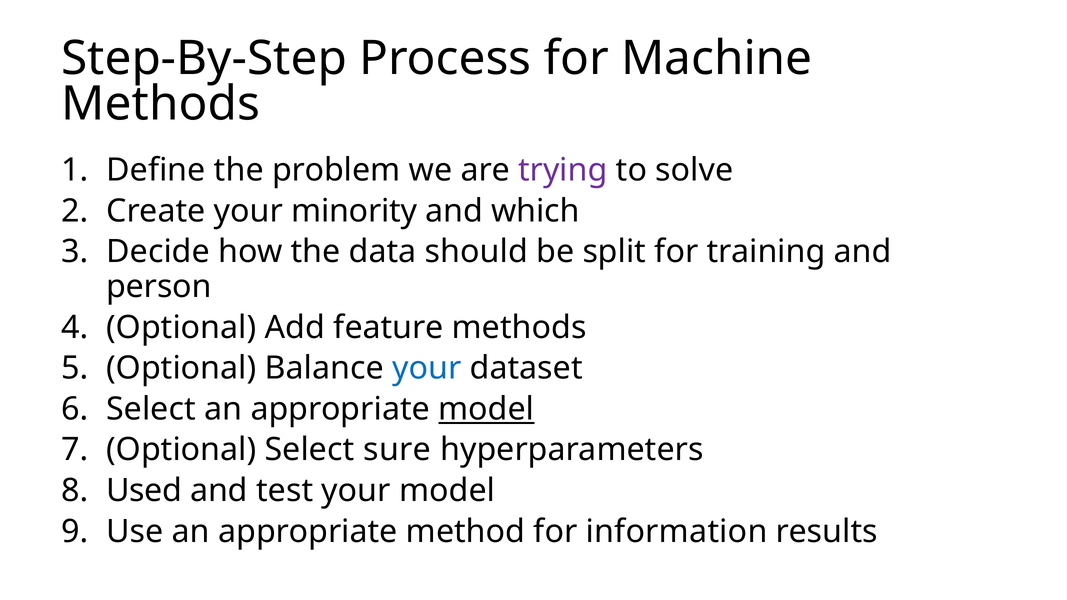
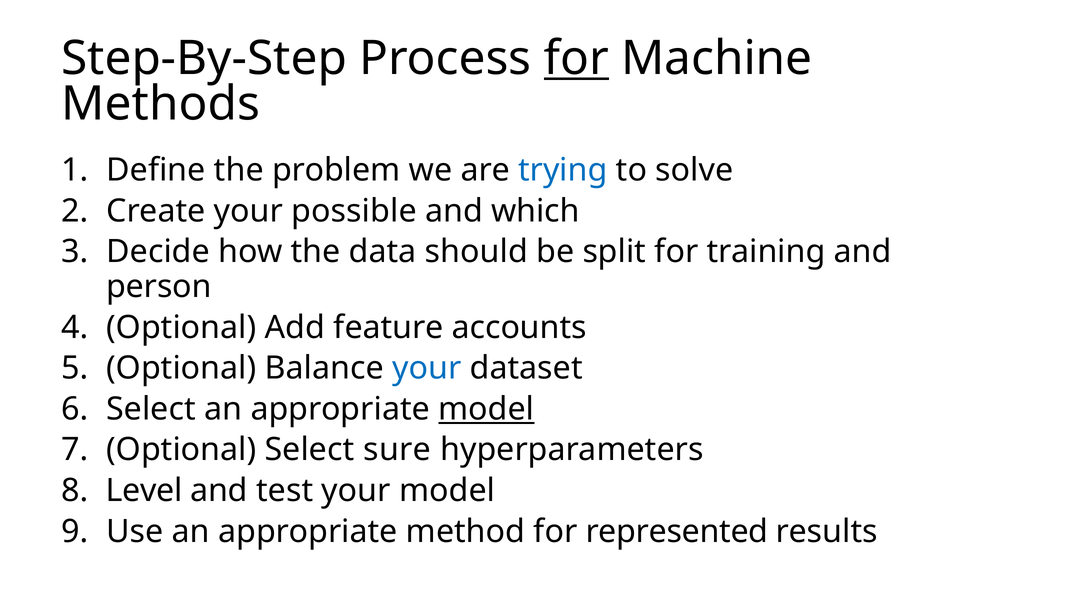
for underline: none -> present (576, 58)
trying colour: purple -> blue (563, 170)
minority: minority -> possible (354, 211)
feature methods: methods -> accounts (519, 328)
Used: Used -> Level (144, 491)
information: information -> represented (677, 532)
